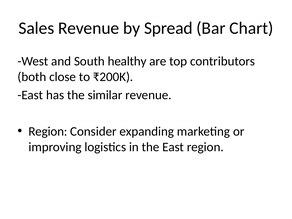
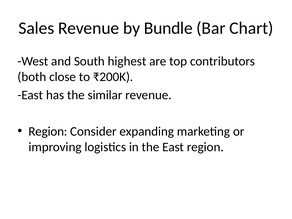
Spread: Spread -> Bundle (168, 28)
healthy: healthy -> highest (127, 61)
